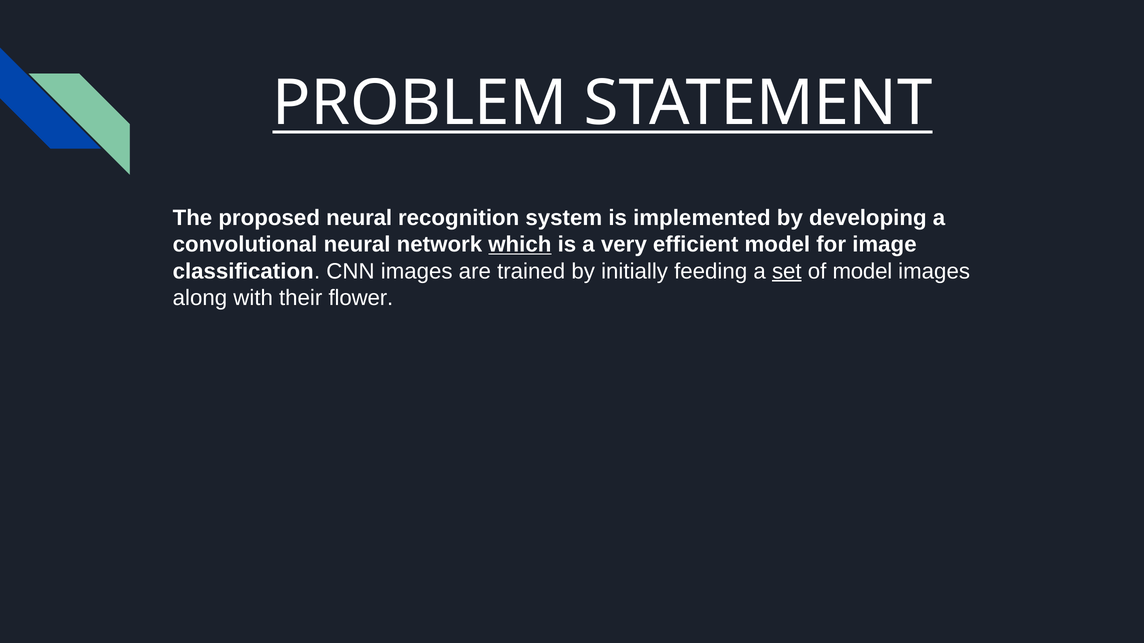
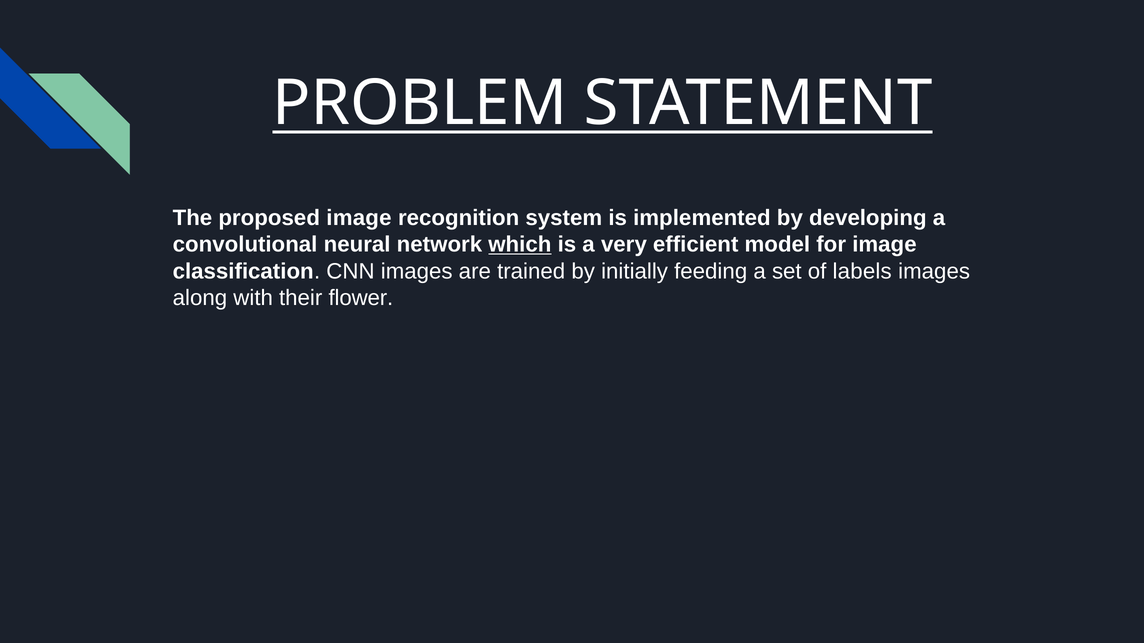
proposed neural: neural -> image (359, 218)
set underline: present -> none (787, 271)
of model: model -> labels (862, 271)
